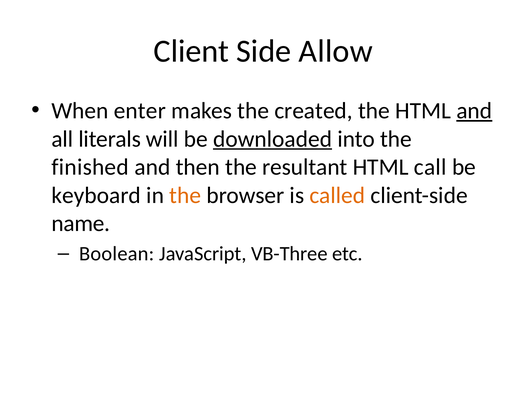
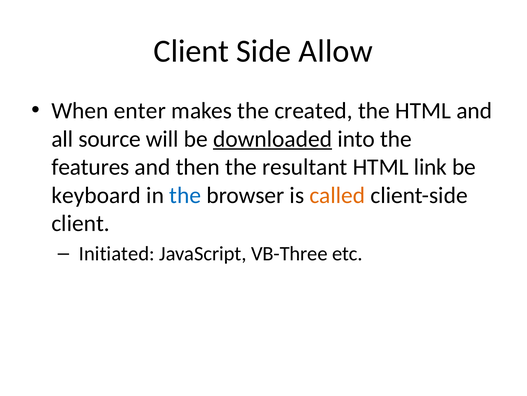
and underline: present -> none (474, 111)
literals: literals -> source (110, 139)
finished: finished -> features (90, 167)
call: call -> link (430, 167)
the colour: orange -> blue (185, 195)
name: name -> client (81, 223)
Boolean: Boolean -> Initiated (117, 253)
